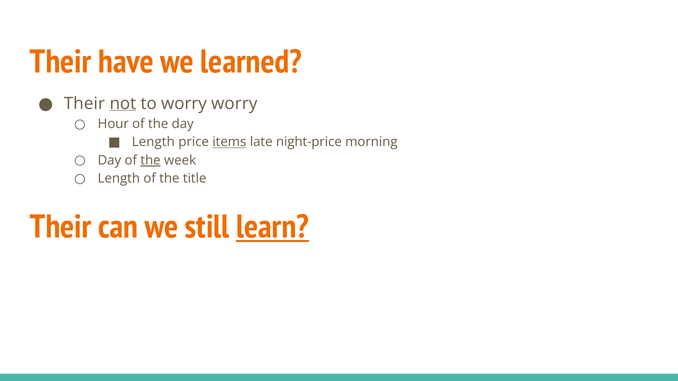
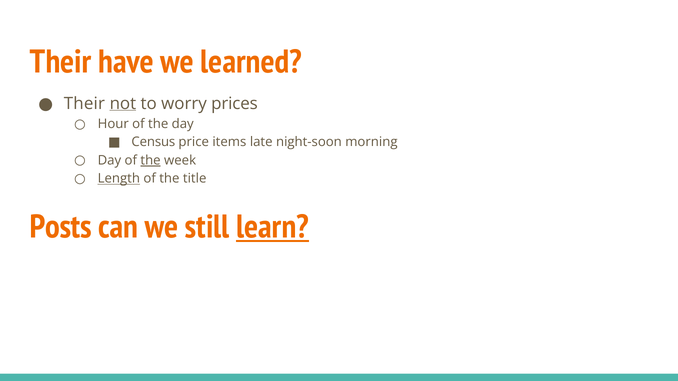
worry worry: worry -> prices (234, 104)
Length: Length -> Census (153, 142)
items underline: present -> none (229, 142)
night-price: night-price -> night-soon (309, 142)
Length underline: none -> present (119, 179)
Their: Their -> Posts (61, 227)
